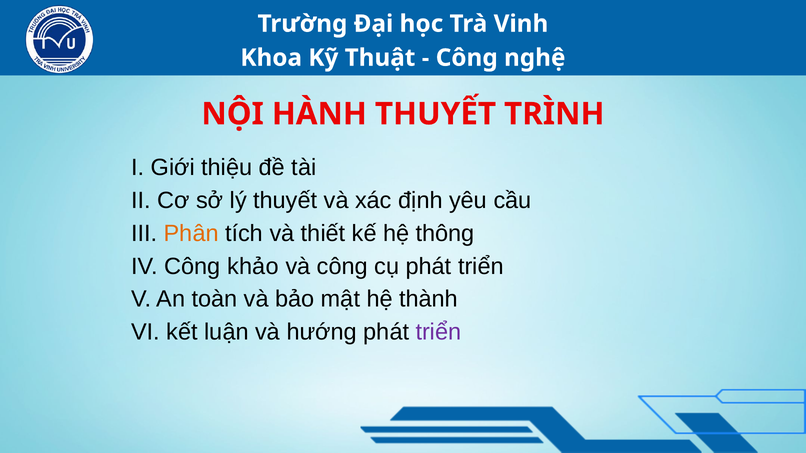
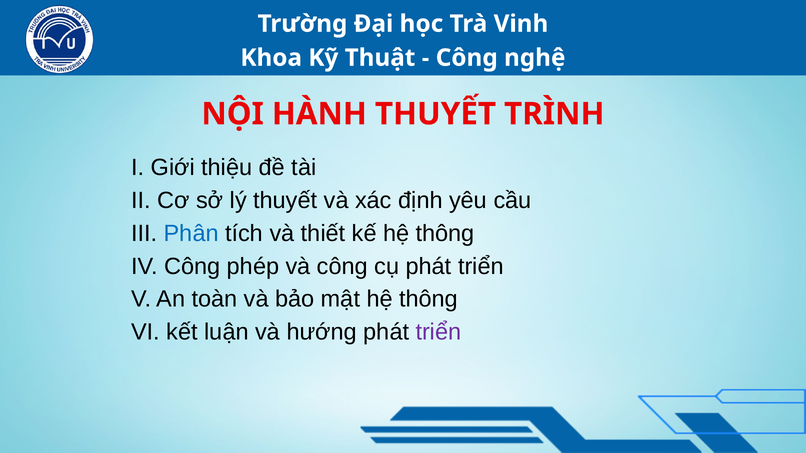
Phân colour: orange -> blue (191, 234)
khảo: khảo -> phép (253, 266)
mật hệ thành: thành -> thông (429, 299)
